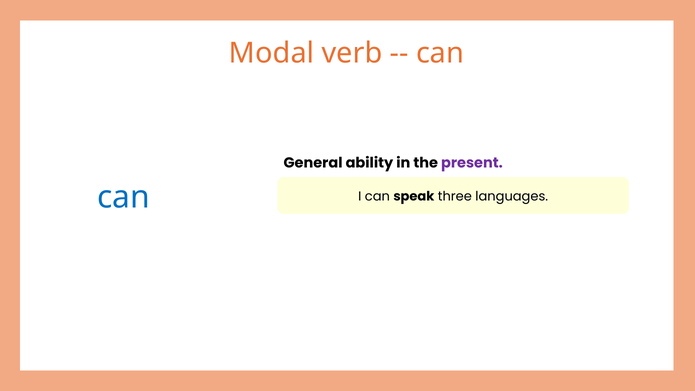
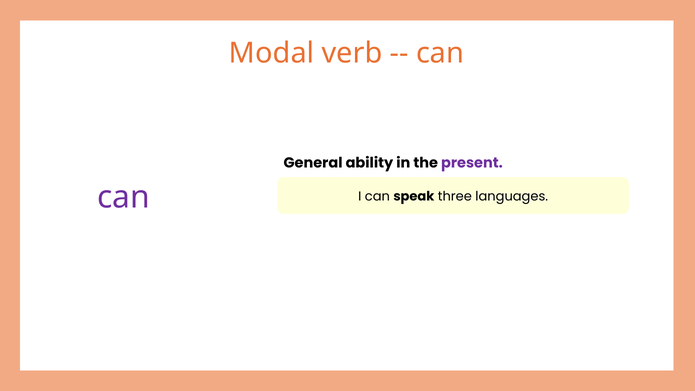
can colour: blue -> purple (123, 197)
